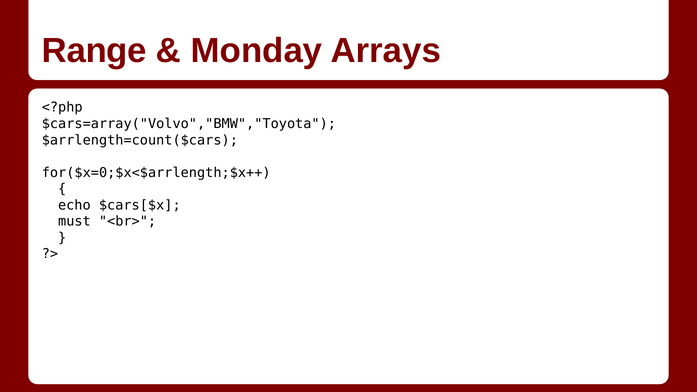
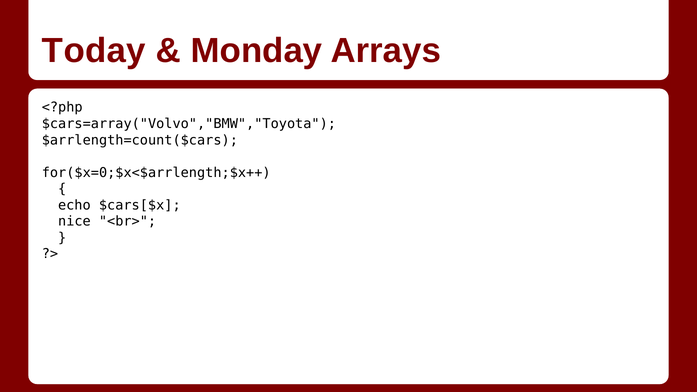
Range: Range -> Today (94, 51)
must: must -> nice (74, 221)
